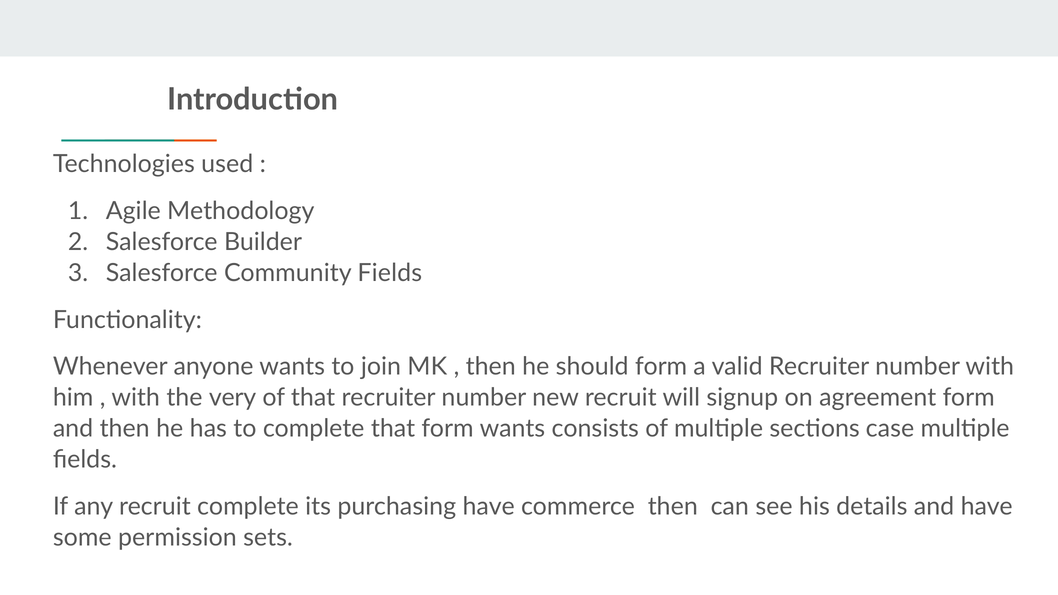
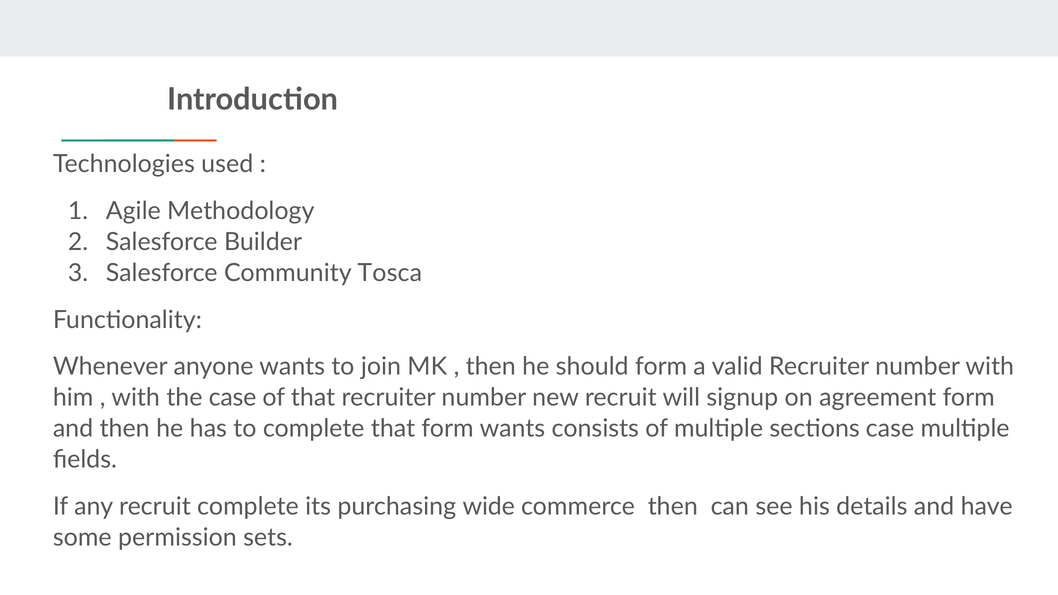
Community Fields: Fields -> Tosca (390, 273)
the very: very -> case (233, 398)
purchasing have: have -> wide (489, 507)
